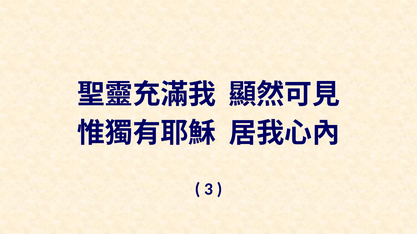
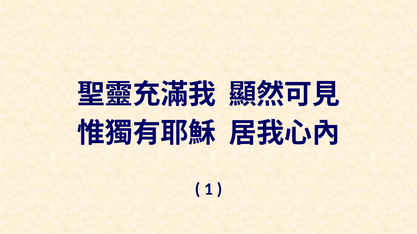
3: 3 -> 1 (208, 190)
